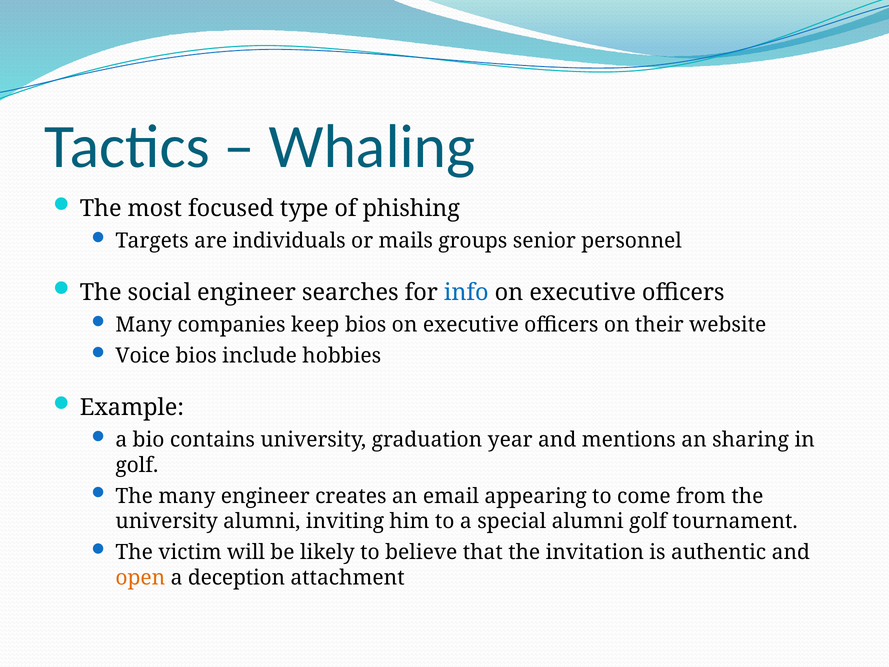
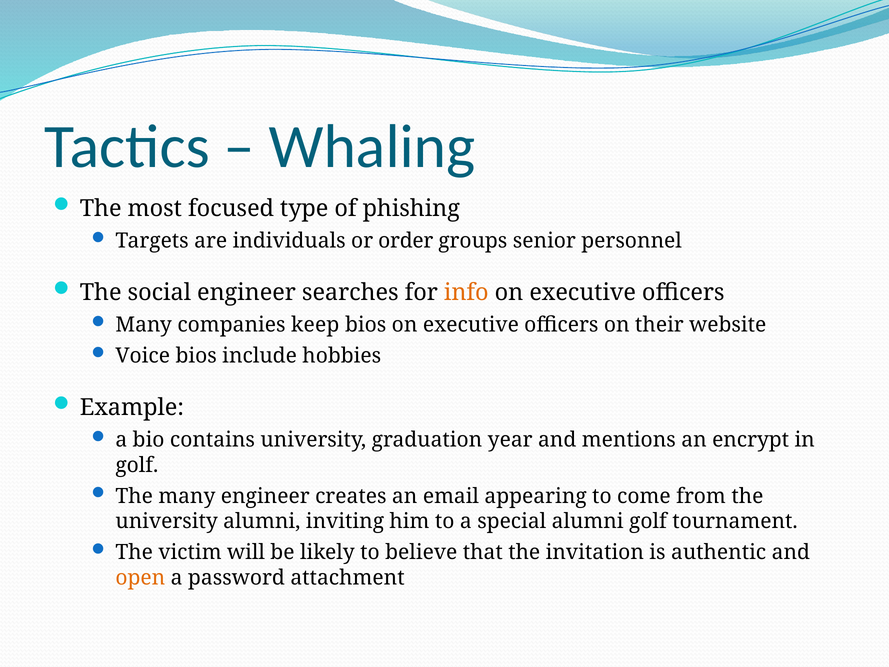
mails: mails -> order (406, 241)
info colour: blue -> orange (466, 292)
sharing: sharing -> encrypt (751, 440)
deception: deception -> password (236, 578)
